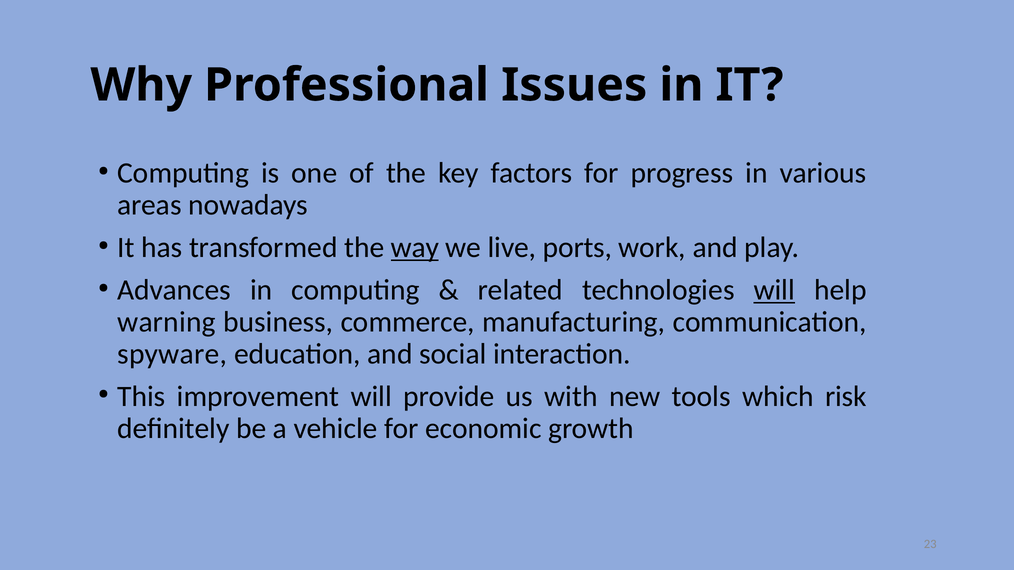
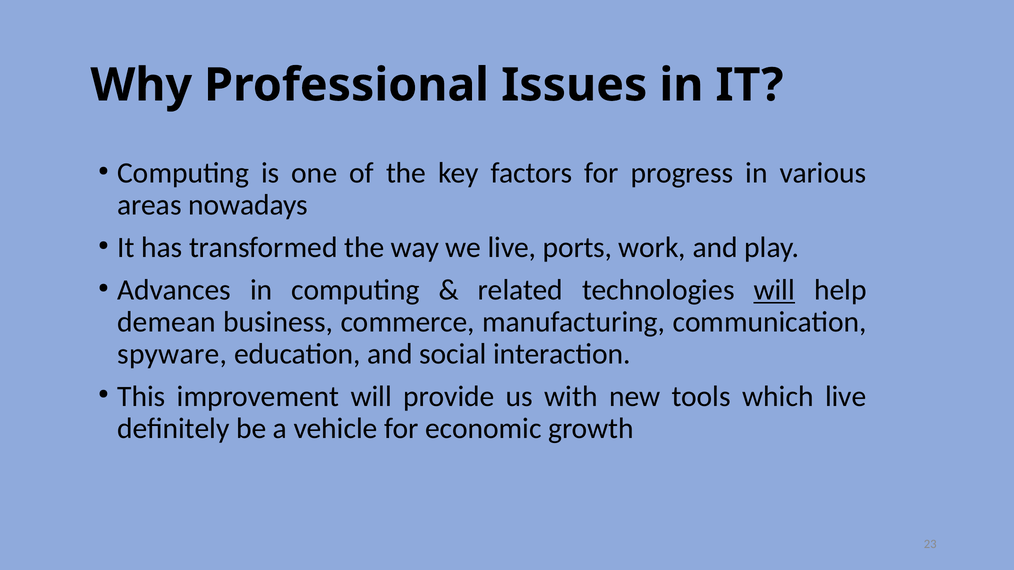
way underline: present -> none (415, 248)
warning: warning -> demean (167, 322)
which risk: risk -> live (846, 397)
